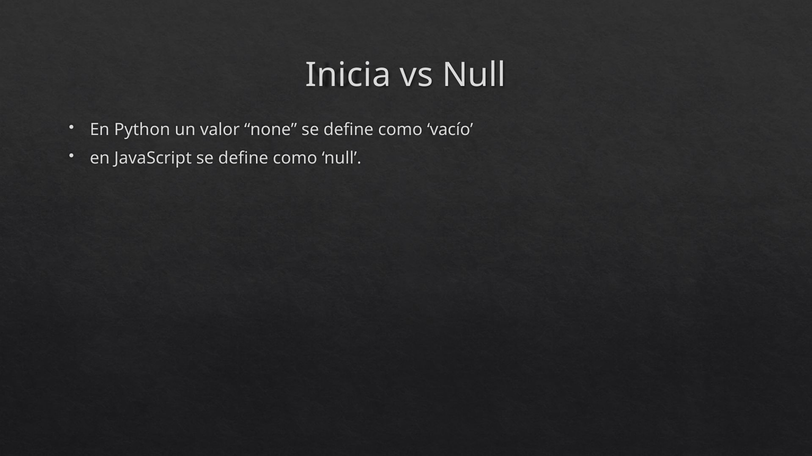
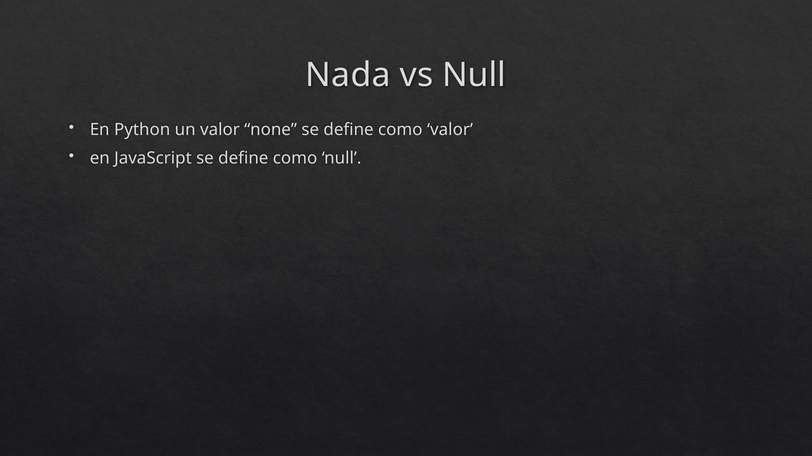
Inicia: Inicia -> Nada (348, 75)
como vacío: vacío -> valor (450, 130)
